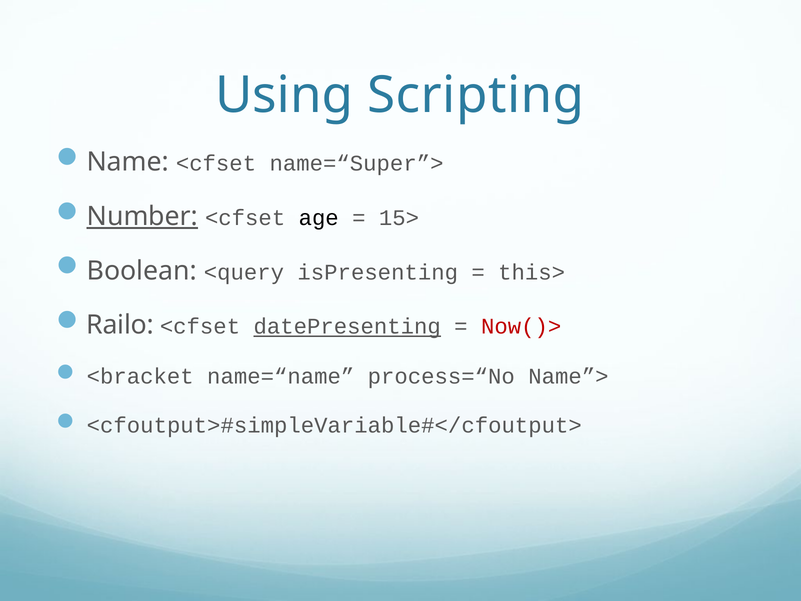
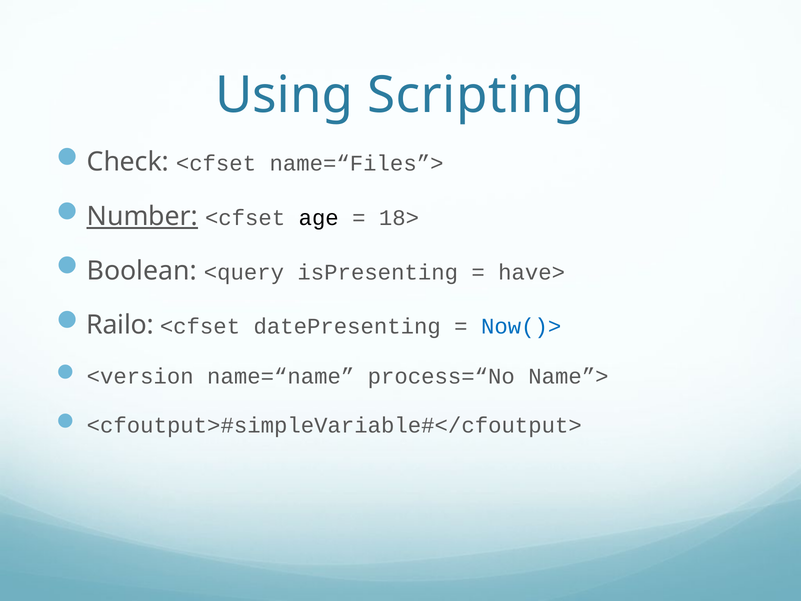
Name: Name -> Check (128, 162)
name=“Super”>: name=“Super”> -> name=“Files”> (357, 164)
15>: 15> -> 18> (399, 218)
this>: this> -> have> (532, 272)
datePresenting underline: present -> none (347, 326)
Now()> colour: red -> blue (521, 326)
<bracket: <bracket -> <version (140, 376)
